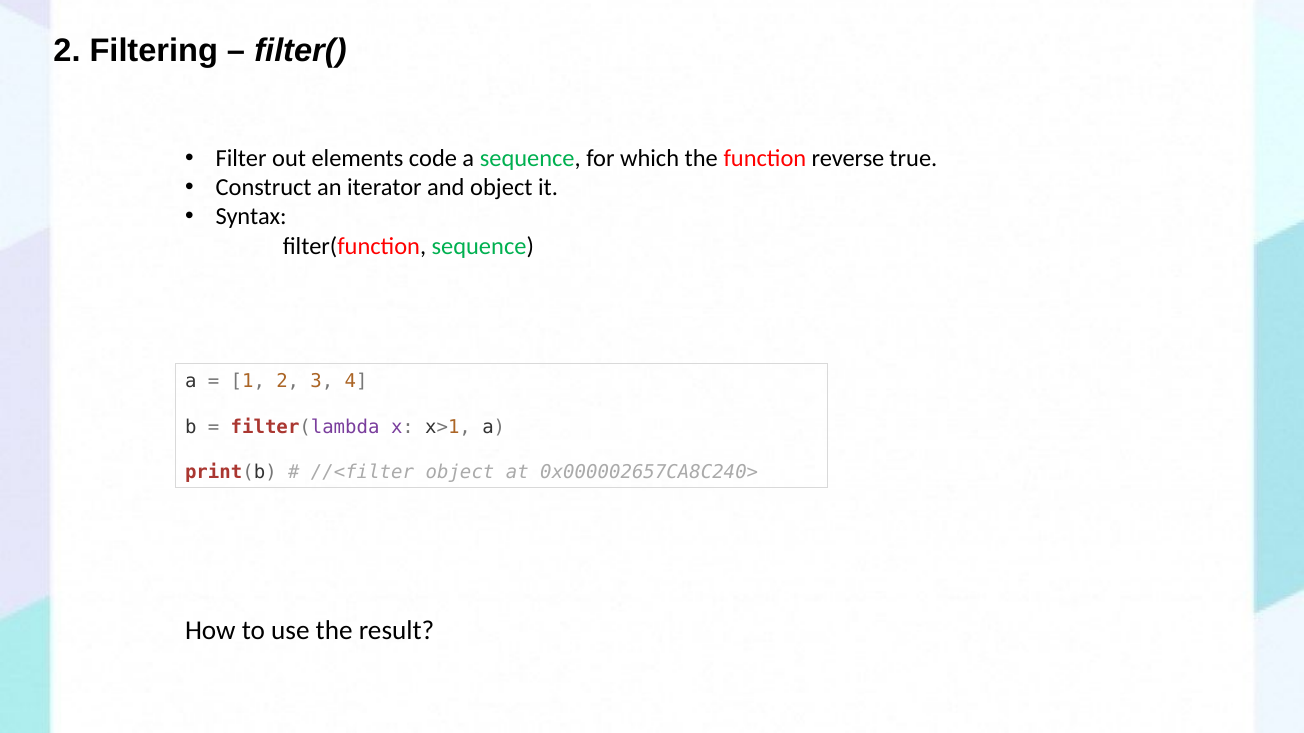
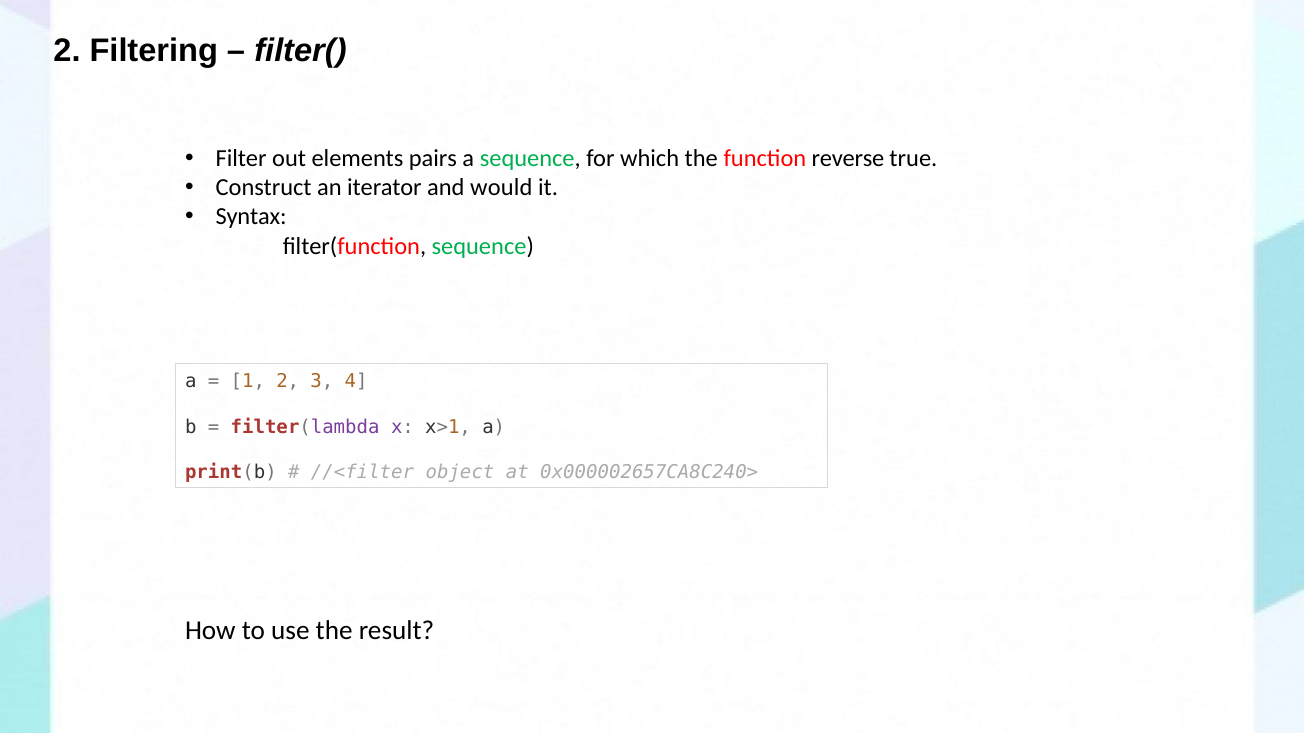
code: code -> pairs (433, 158)
and object: object -> would (501, 188)
